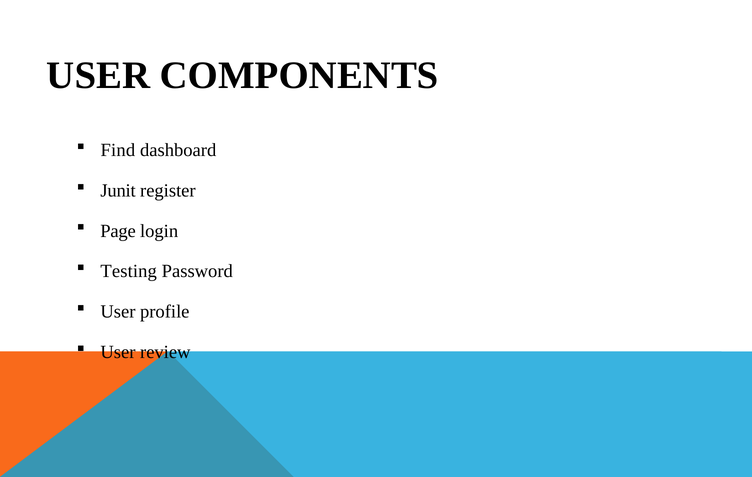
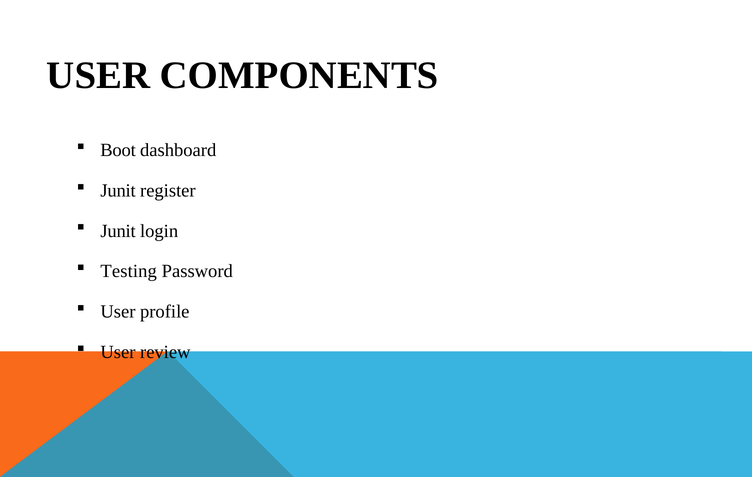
Find: Find -> Boot (118, 150)
Page: Page -> Junit (118, 231)
